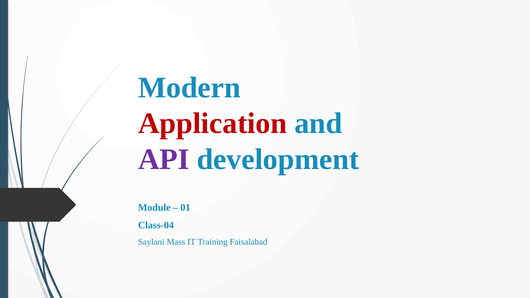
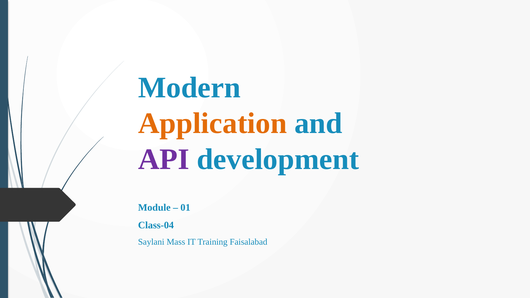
Application colour: red -> orange (213, 123)
